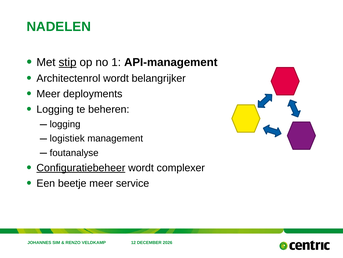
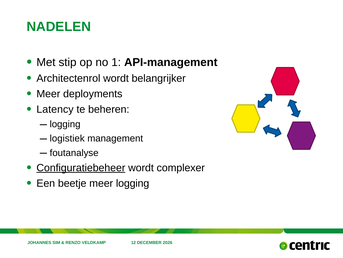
stip underline: present -> none (68, 62)
Logging: Logging -> Latency (55, 109)
meer service: service -> logging (133, 183)
